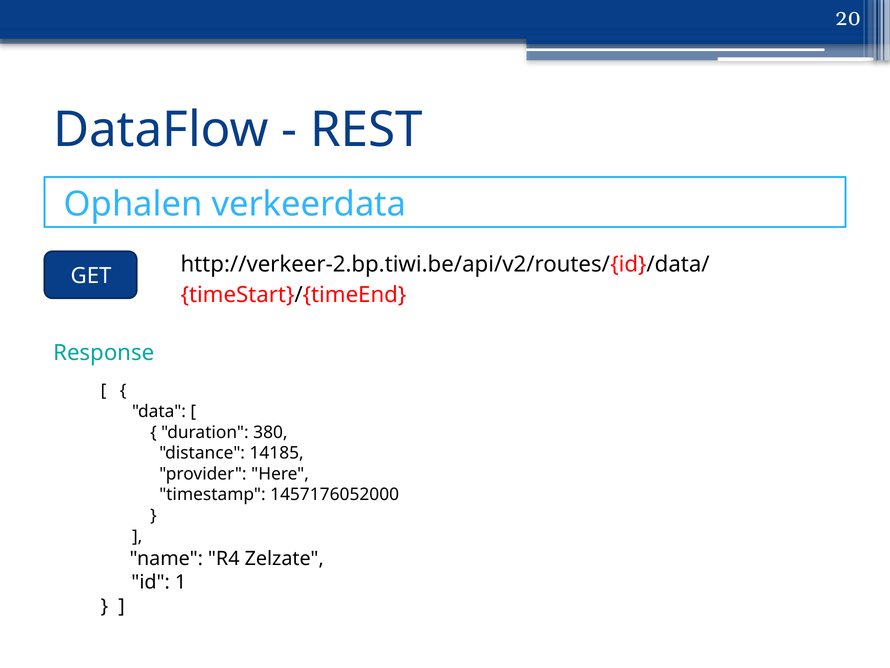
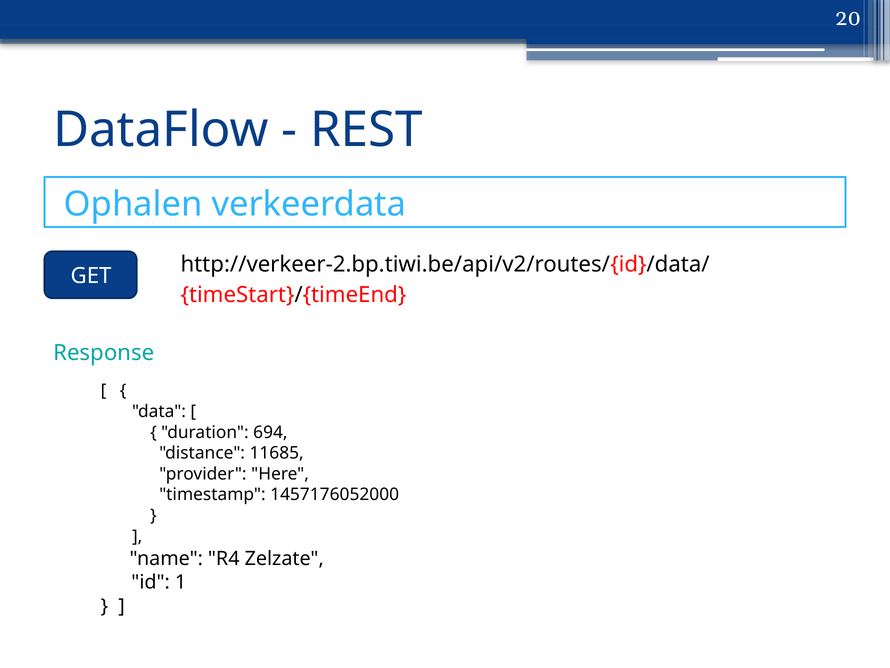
380: 380 -> 694 (270, 432)
14185: 14185 -> 11685 (277, 453)
